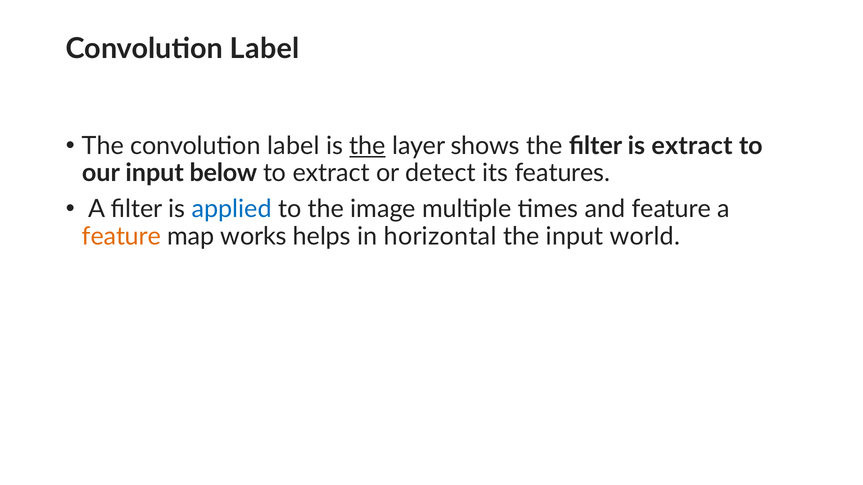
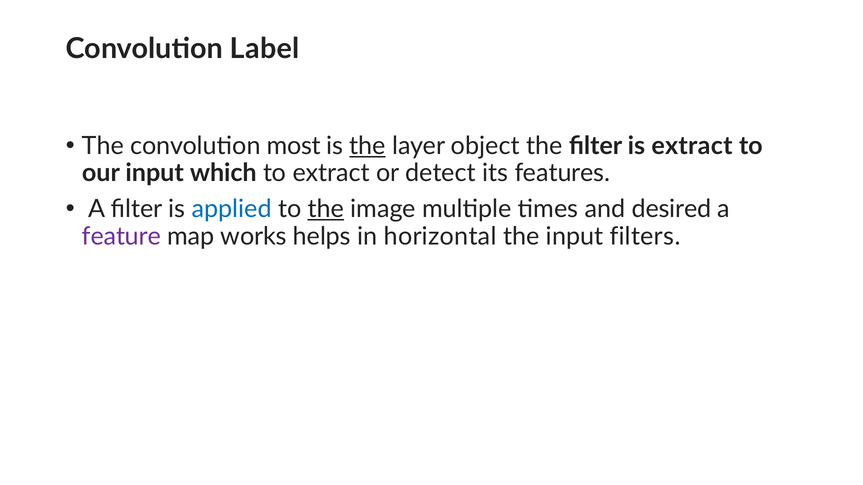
The convolution label: label -> most (294, 146)
shows: shows -> object (485, 146)
below: below -> which (223, 173)
the underline: none -> present (326, 209)
and feature: feature -> desired (671, 209)
feature colour: orange -> purple (122, 236)
world: world -> filters (645, 236)
